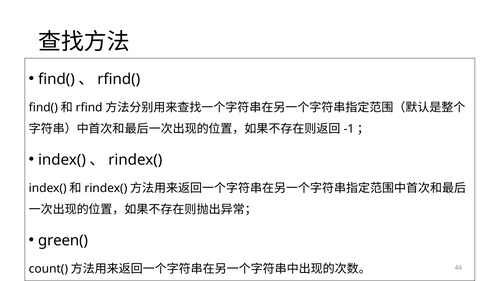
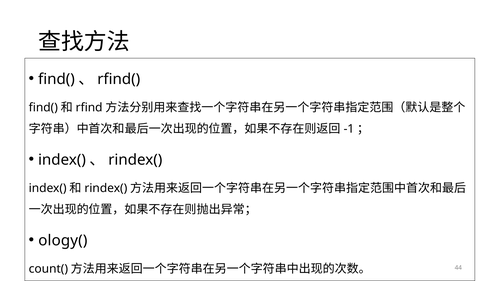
green(: green( -> ology( (63, 241)
